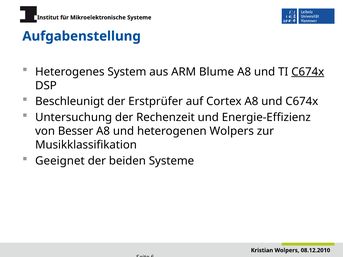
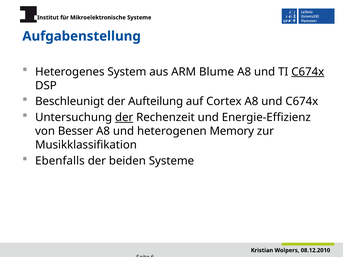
Erstprüfer: Erstprüfer -> Aufteilung (156, 102)
der underline: none -> present (124, 118)
heterogenen Wolpers: Wolpers -> Memory (232, 131)
Geeignet: Geeignet -> Ebenfalls (60, 161)
